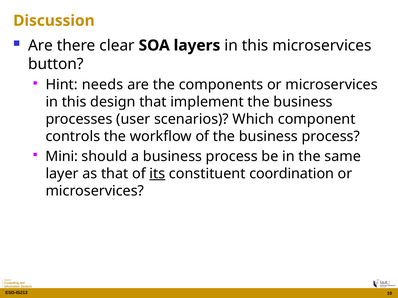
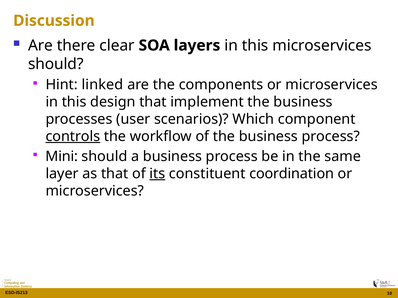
button: button -> should (56, 64)
needs: needs -> linked (102, 85)
controls underline: none -> present (73, 137)
